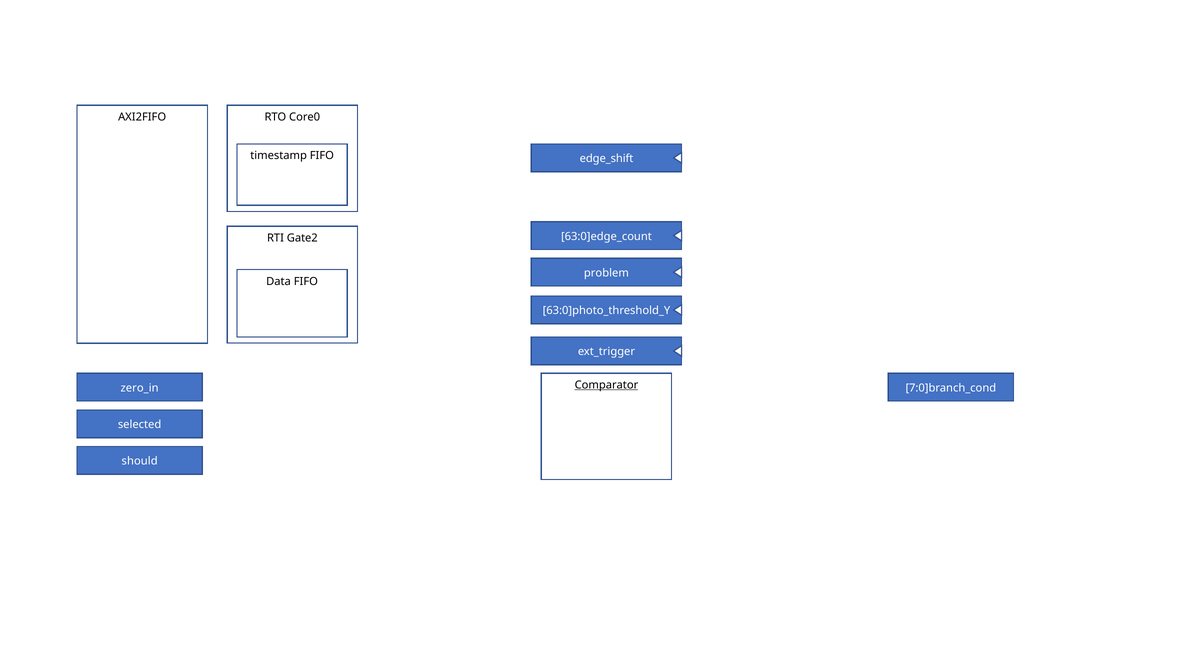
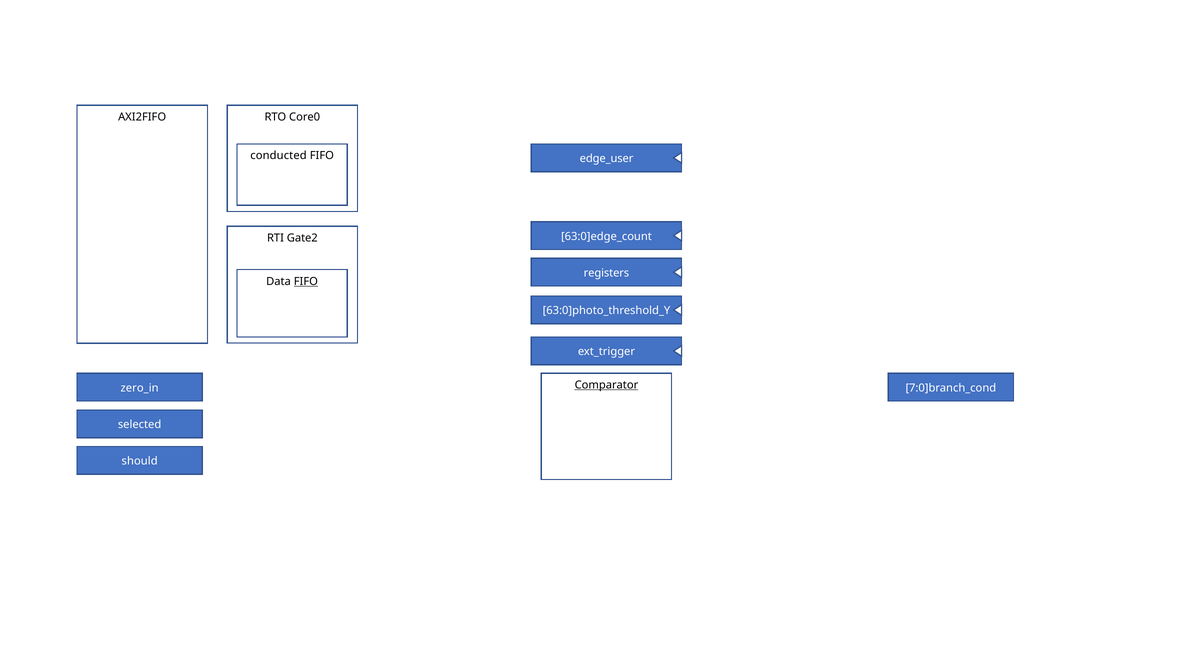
timestamp: timestamp -> conducted (279, 156)
edge_shift: edge_shift -> edge_user (607, 159)
problem: problem -> registers (606, 273)
FIFO underline: none -> present (306, 282)
